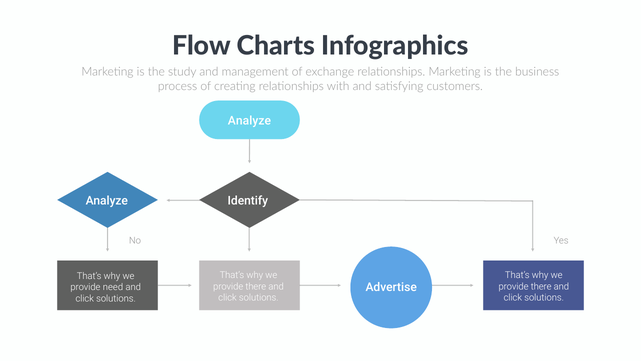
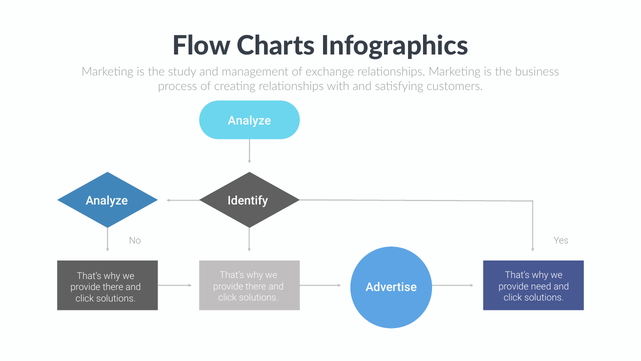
there: there -> need (541, 286)
need: need -> there (113, 287)
